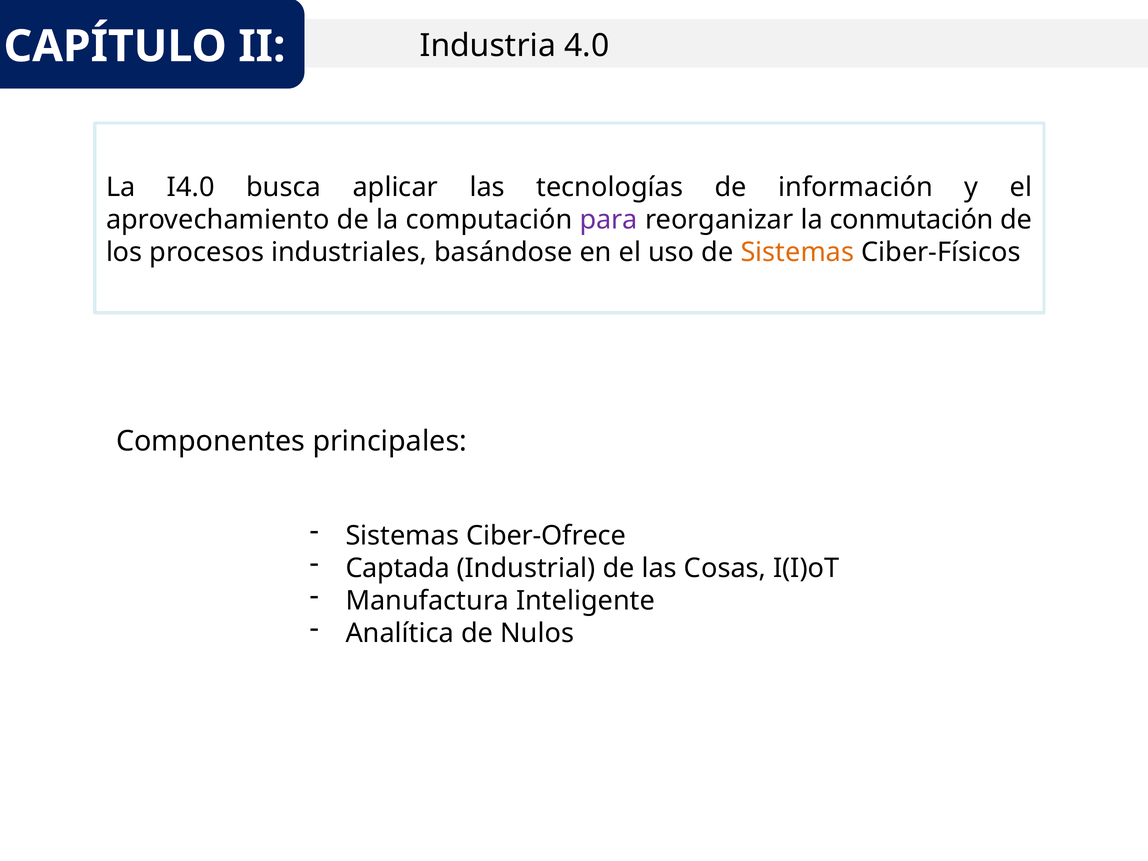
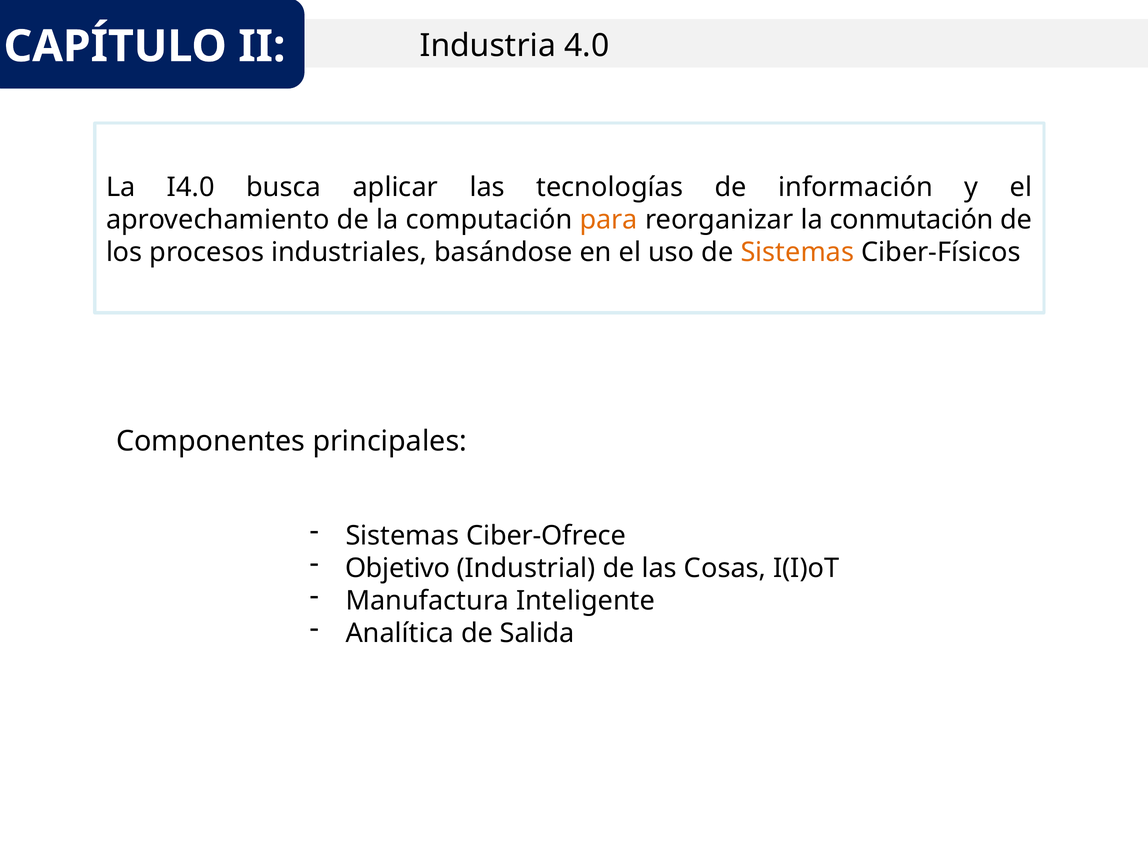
para colour: purple -> orange (609, 220)
Captada: Captada -> Objetivo (398, 568)
Nulos: Nulos -> Salida (537, 633)
